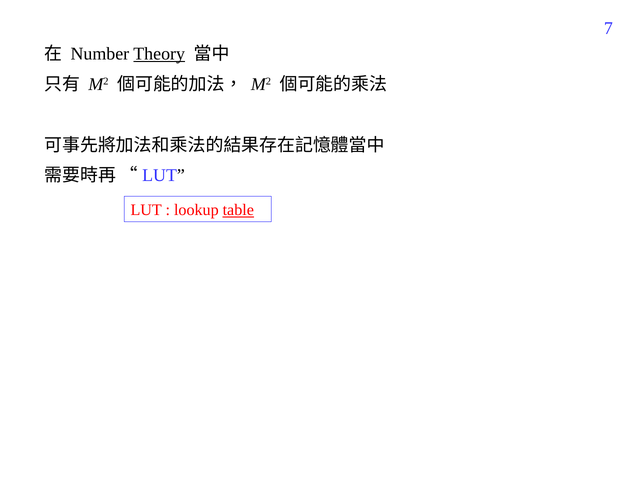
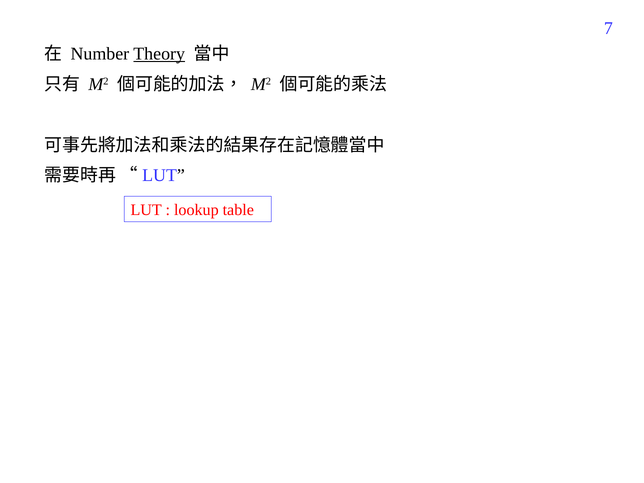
table underline: present -> none (238, 210)
